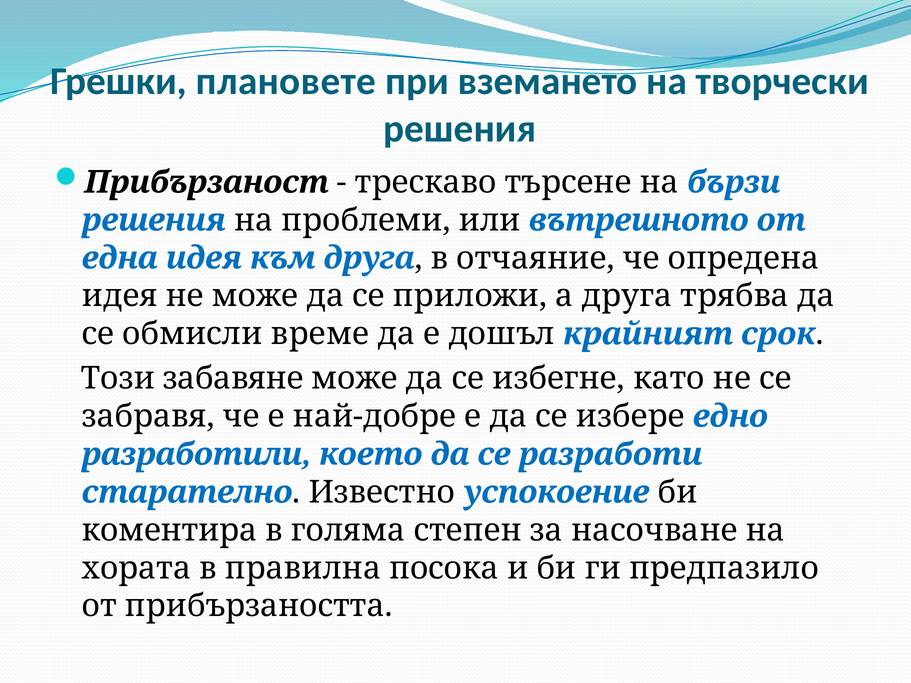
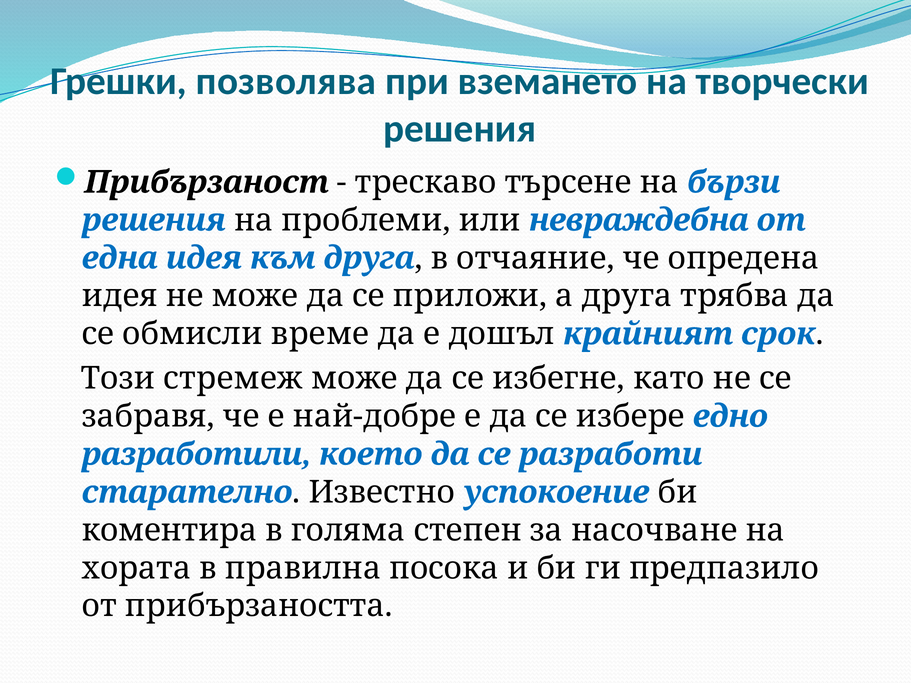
плановете: плановете -> позволява (286, 82)
вътрешното: вътрешното -> невраждебна (639, 220)
забавяне: забавяне -> стремеж (233, 379)
